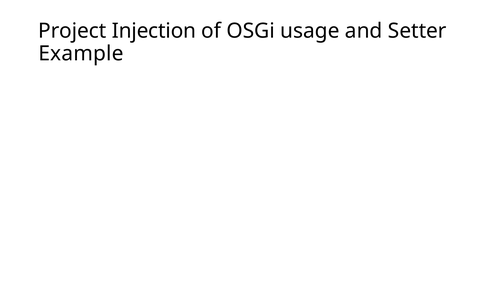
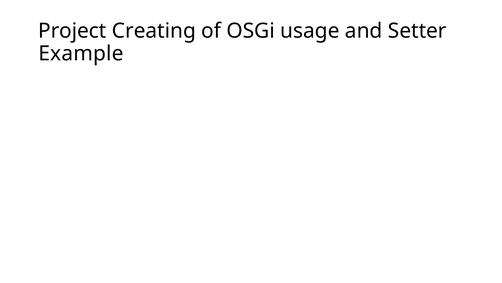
Injection: Injection -> Creating (154, 31)
